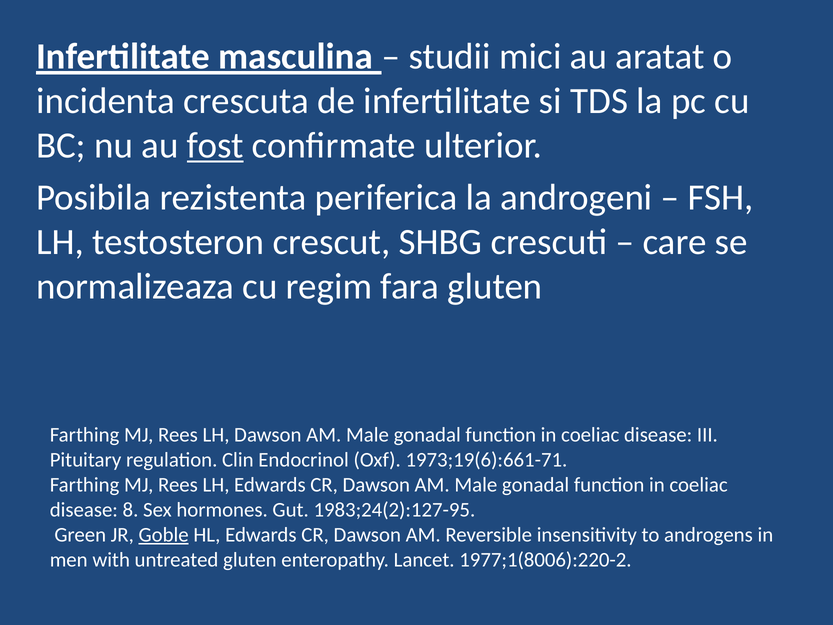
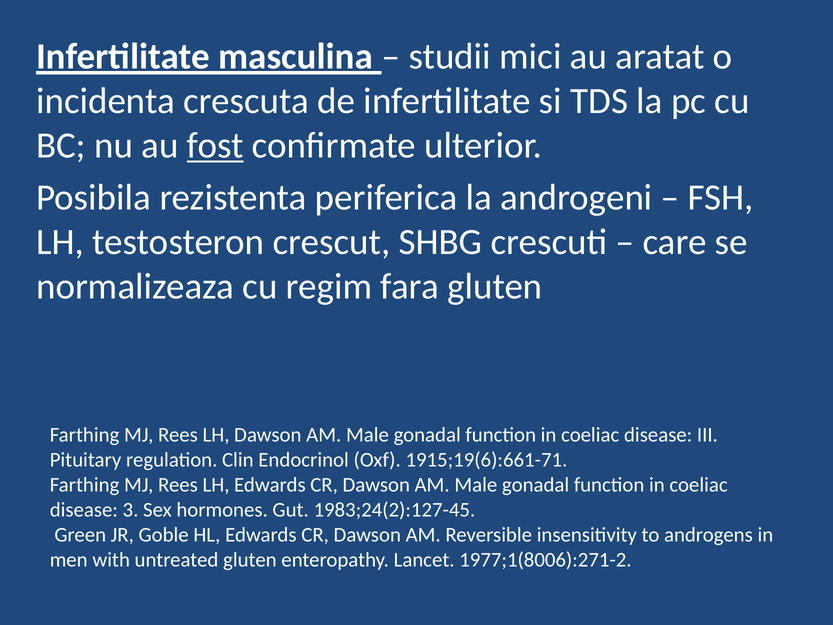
1973;19(6):661-71: 1973;19(6):661-71 -> 1915;19(6):661-71 (486, 460)
8: 8 -> 3 (130, 509)
1983;24(2):127-95: 1983;24(2):127-95 -> 1983;24(2):127-45 (394, 509)
Goble underline: present -> none (164, 534)
1977;1(8006):220-2: 1977;1(8006):220-2 -> 1977;1(8006):271-2 (545, 559)
